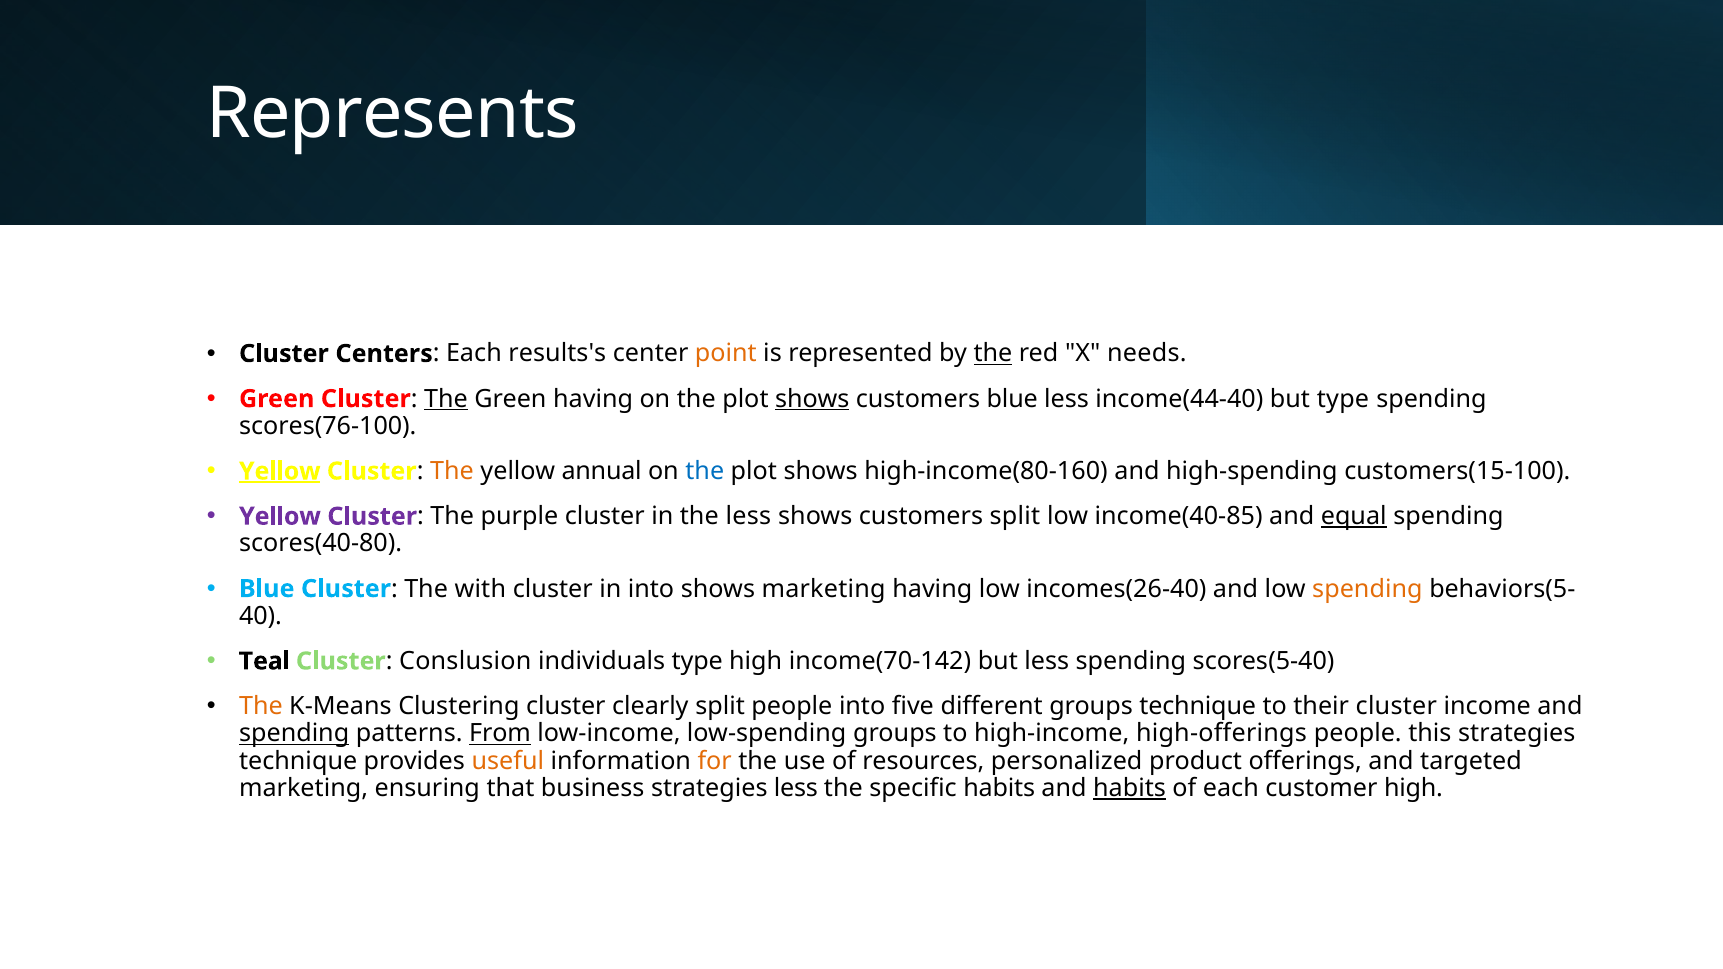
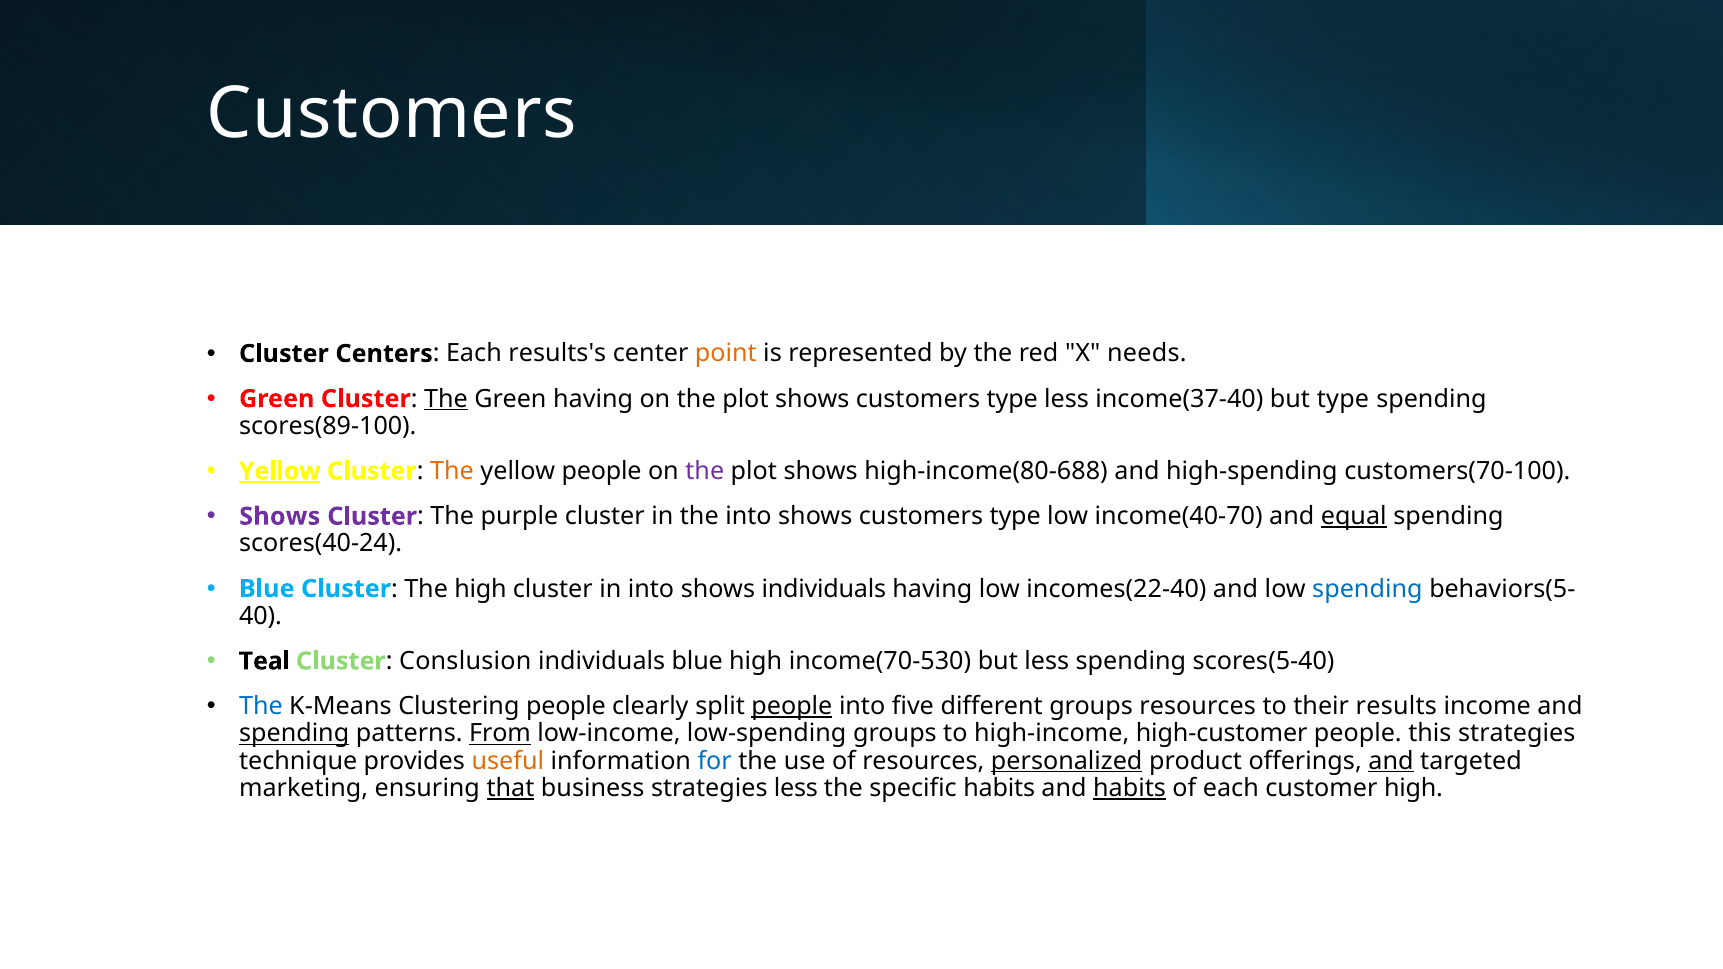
Represents: Represents -> Customers (392, 114)
the underline: present -> none (993, 354)
shows underline: present -> none (812, 399)
blue: blue -> type (1012, 399)
income(44-40: income(44-40 -> income(37-40 (1179, 399)
scores(76-100: scores(76-100 -> scores(89-100 (328, 426)
yellow annual: annual -> people (602, 471)
the colour: blue -> purple (705, 471)
high-income(80-160: high-income(80-160 -> high-income(80-688 (986, 471)
customers(15-100: customers(15-100 -> customers(70-100 (1457, 471)
Yellow: Yellow -> Shows (280, 516)
the less: less -> into (748, 516)
split: split -> type (1015, 516)
income(40-85: income(40-85 -> income(40-70 (1179, 516)
scores(40-80: scores(40-80 -> scores(40-24 (321, 544)
The with: with -> high (481, 589)
shows marketing: marketing -> individuals (824, 589)
incomes(26-40: incomes(26-40 -> incomes(22-40 (1116, 589)
spending colour: orange -> blue (1367, 589)
individuals type: type -> blue (697, 661)
income(70-142: income(70-142 -> income(70-530 (880, 661)
The colour: orange -> blue (261, 706)
Clustering cluster: cluster -> people (566, 706)
people underline: none -> present (792, 706)
groups technique: technique -> resources (1198, 706)
their cluster: cluster -> results (1396, 706)
high-offerings: high-offerings -> high-customer (1222, 734)
for colour: orange -> blue (715, 761)
personalized underline: none -> present (1067, 761)
and underline: none -> present (1391, 761)
that underline: none -> present (510, 788)
